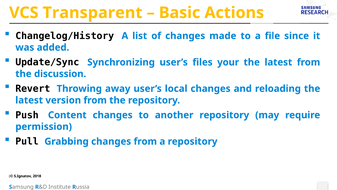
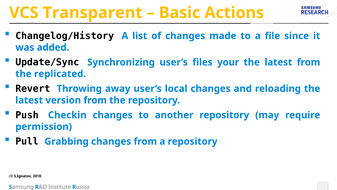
discussion: discussion -> replicated (60, 74)
Content: Content -> Checkin (67, 115)
